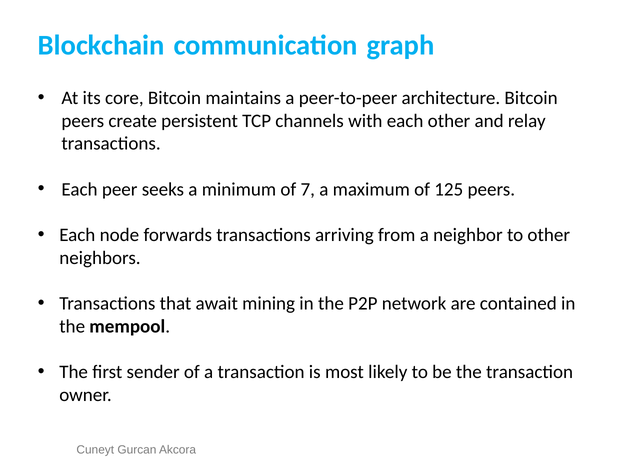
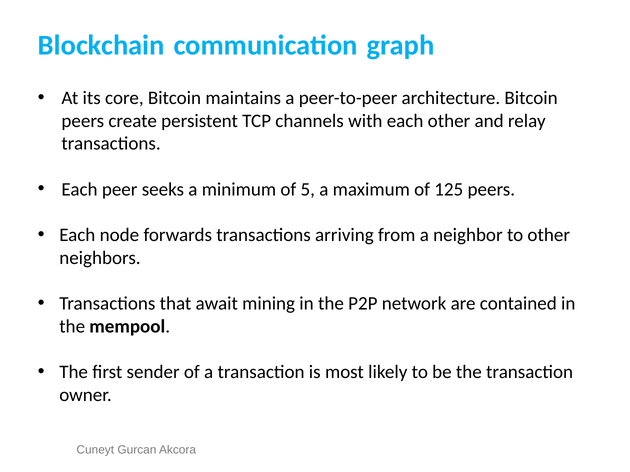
7: 7 -> 5 (308, 189)
